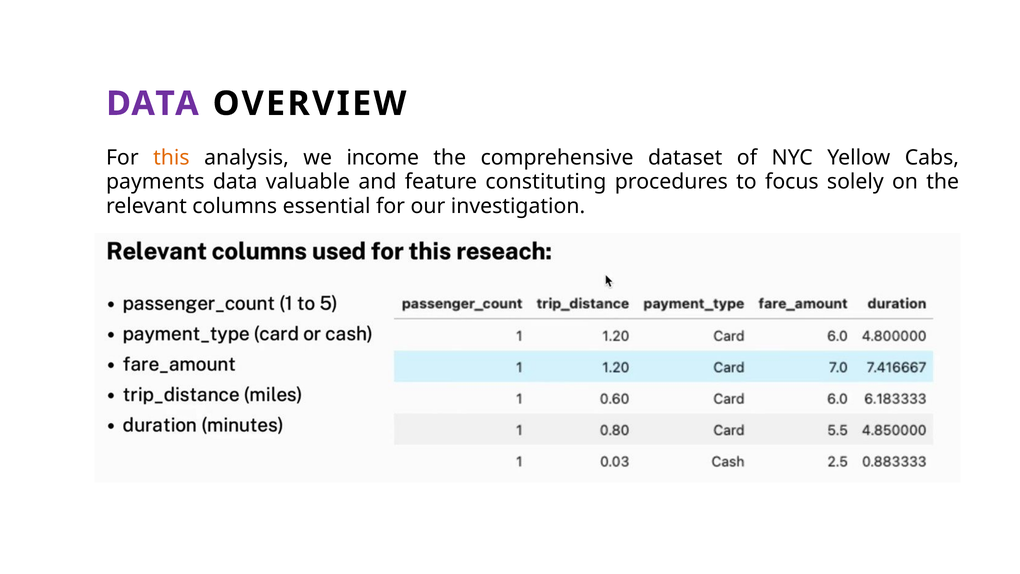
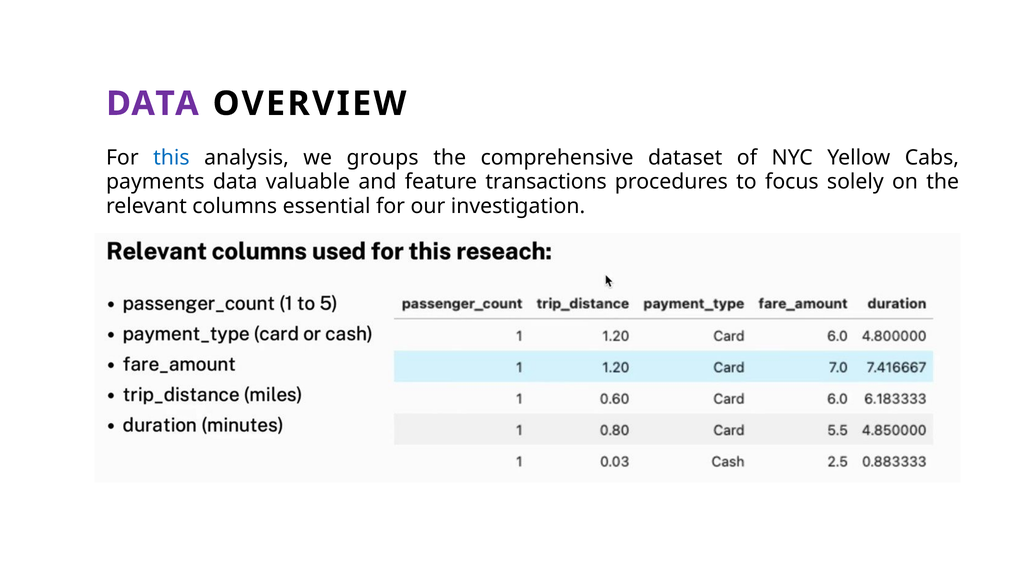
this colour: orange -> blue (171, 158)
income: income -> groups (383, 158)
constituting: constituting -> transactions (546, 182)
